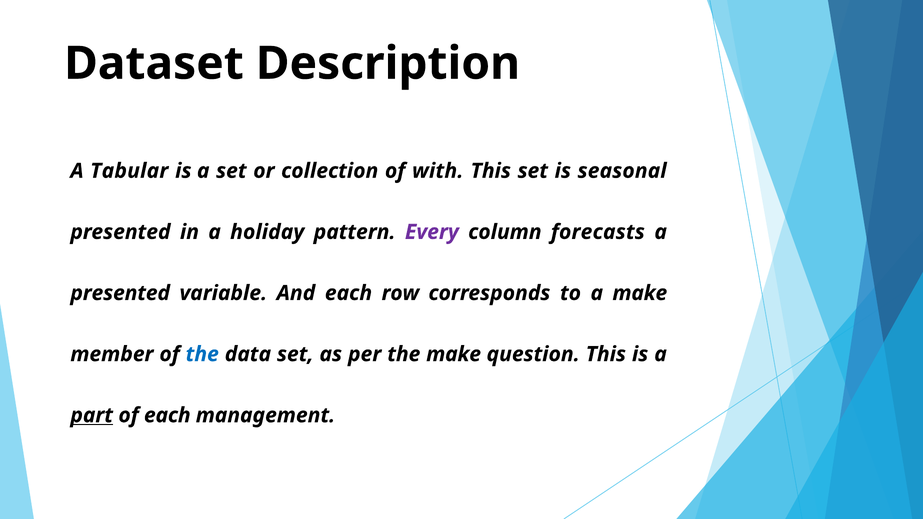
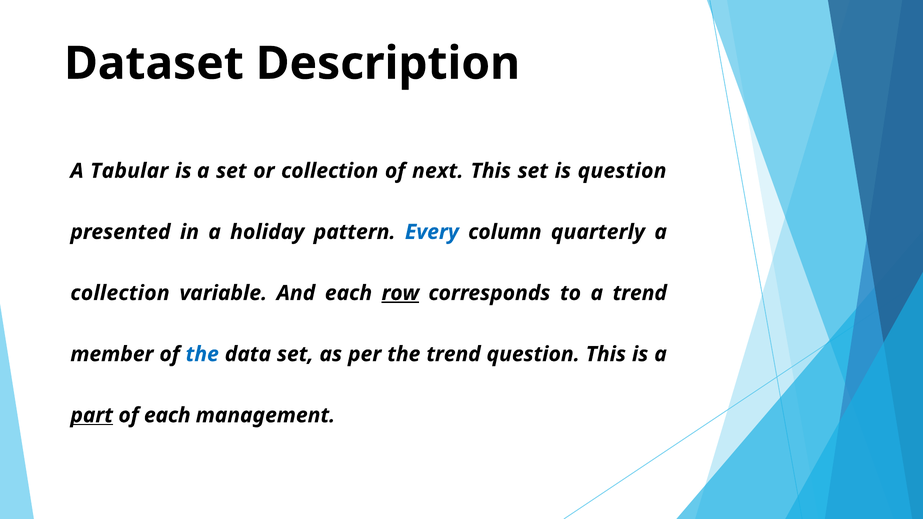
with: with -> next (438, 171)
is seasonal: seasonal -> question (622, 171)
Every colour: purple -> blue (432, 232)
forecasts: forecasts -> quarterly (598, 232)
presented: presented -> collection (120, 293)
row underline: none -> present (400, 293)
a make: make -> trend (640, 293)
the make: make -> trend (454, 354)
